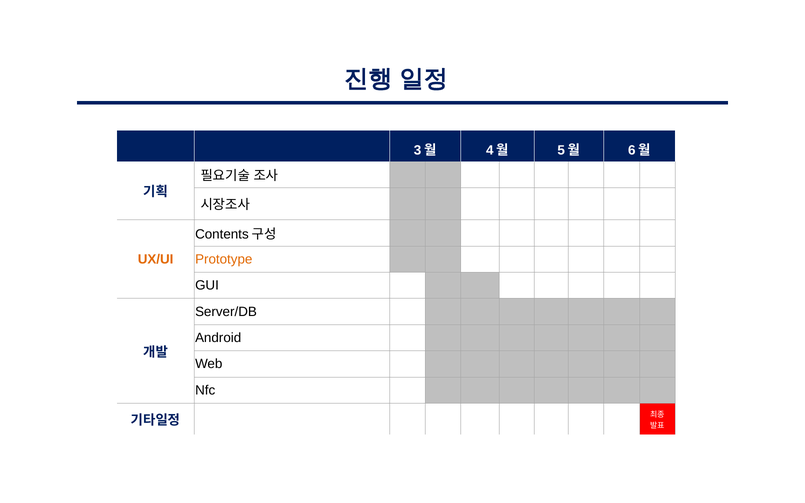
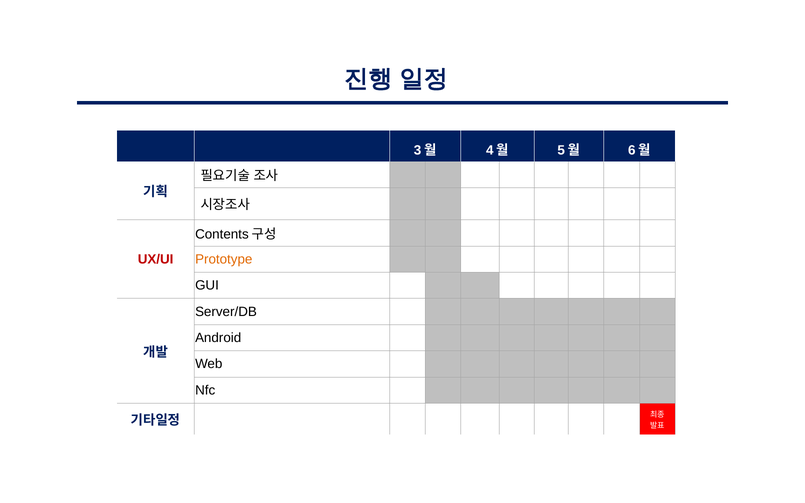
UX/UI colour: orange -> red (156, 259)
